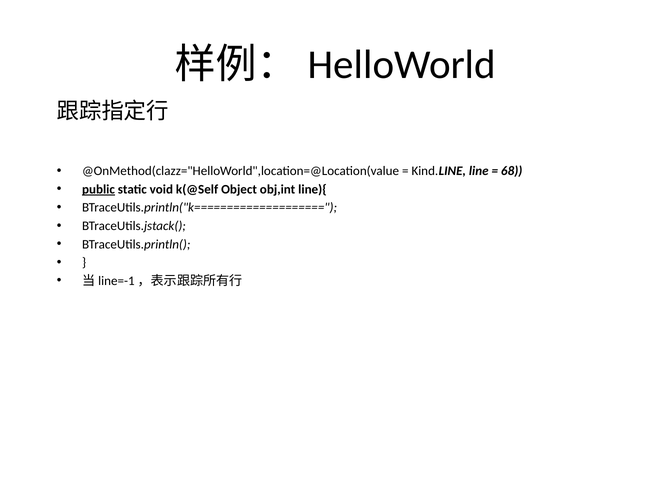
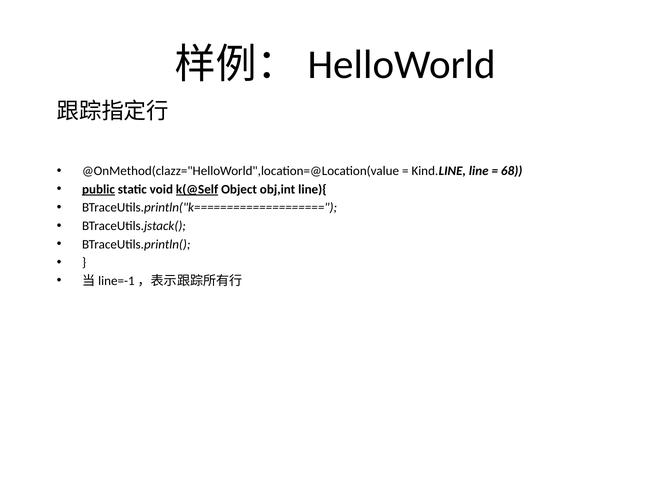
k(@Self underline: none -> present (197, 189)
